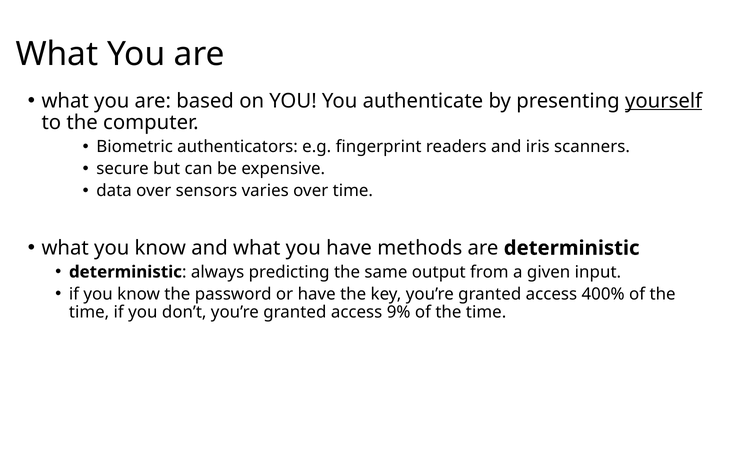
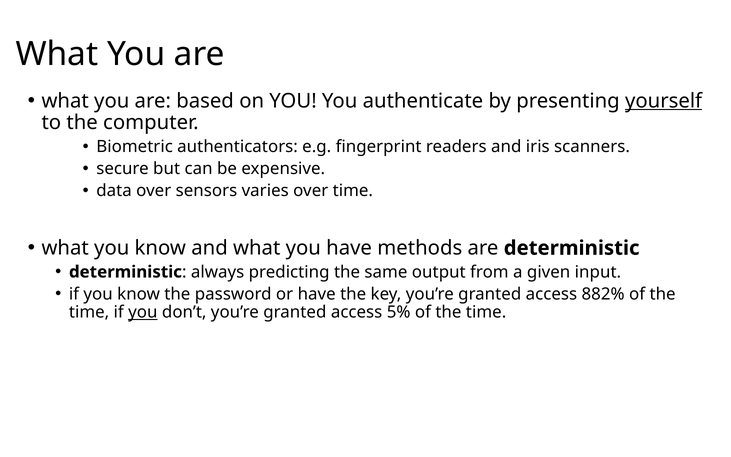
400%: 400% -> 882% (603, 294)
you underline: none -> present (143, 312)
9%: 9% -> 5% (399, 312)
